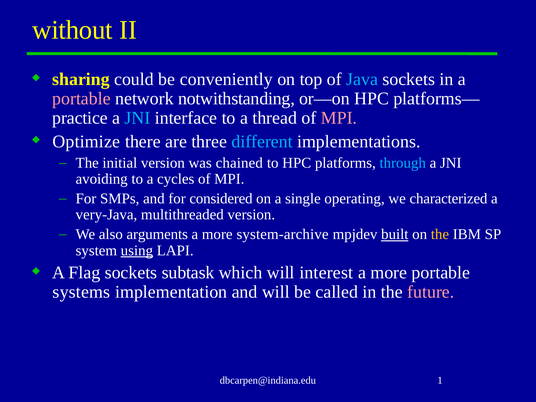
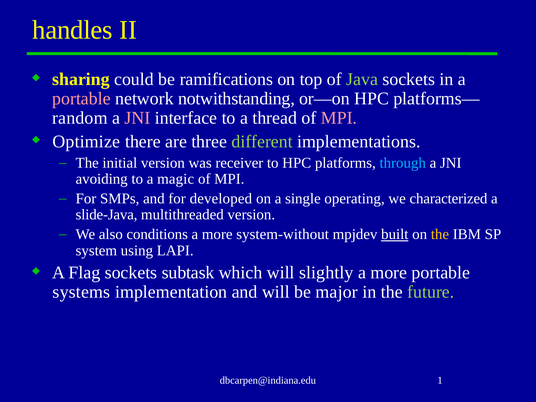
without: without -> handles (72, 30)
conveniently: conveniently -> ramifications (226, 79)
Java colour: light blue -> light green (362, 79)
practice: practice -> random (80, 118)
JNI colour: light blue -> pink (137, 118)
different colour: light blue -> light green (262, 141)
chained: chained -> receiver (239, 163)
cycles: cycles -> magic (176, 179)
considered: considered -> developed (221, 199)
very-Java: very-Java -> slide-Java (107, 215)
arguments: arguments -> conditions (157, 234)
system-archive: system-archive -> system-without (283, 234)
using underline: present -> none (137, 250)
interest: interest -> slightly (326, 273)
called: called -> major (337, 292)
future colour: pink -> light green (431, 292)
